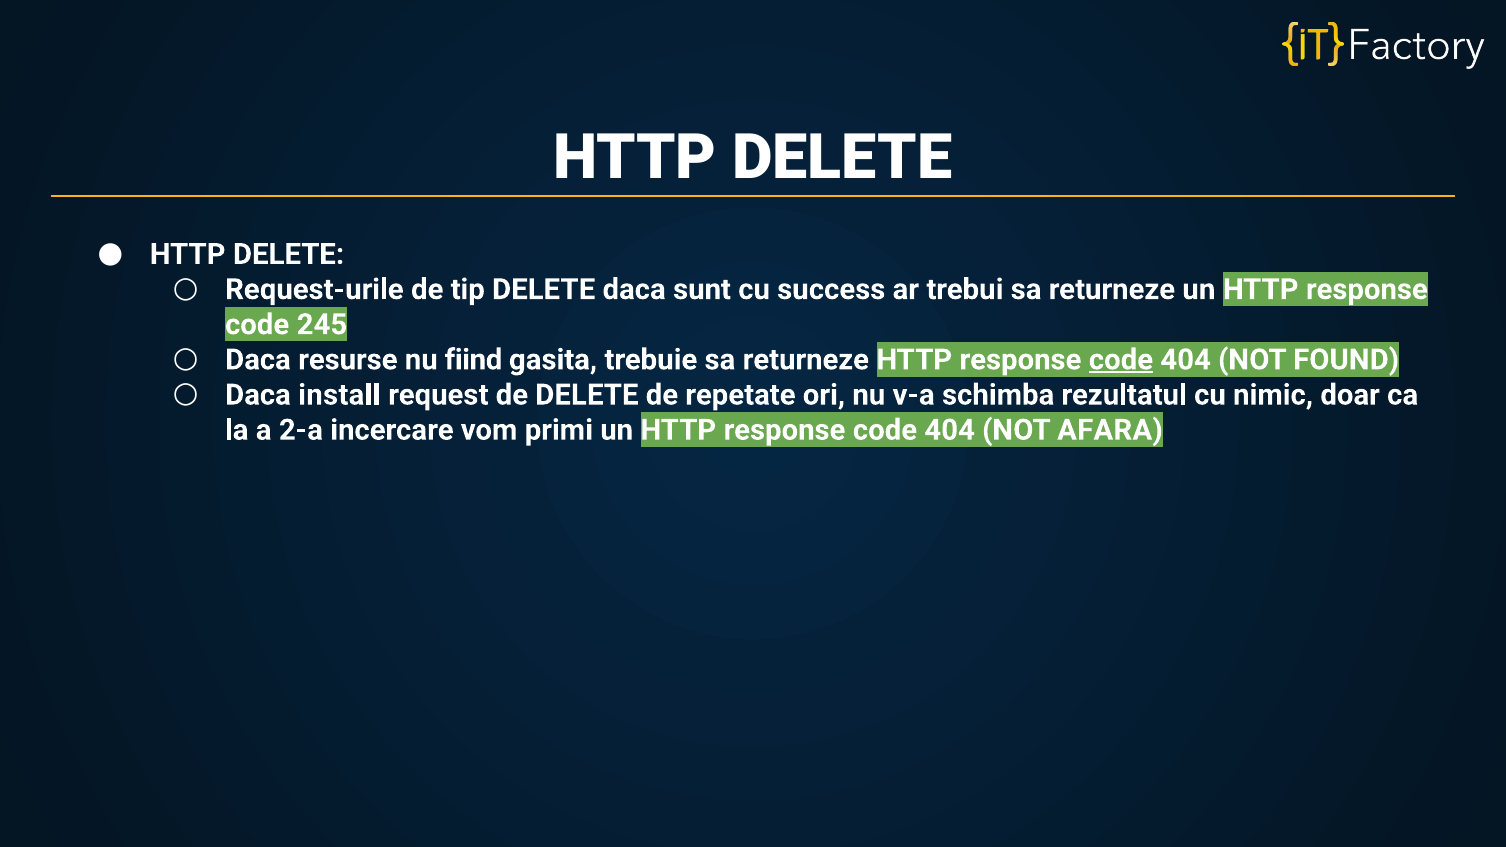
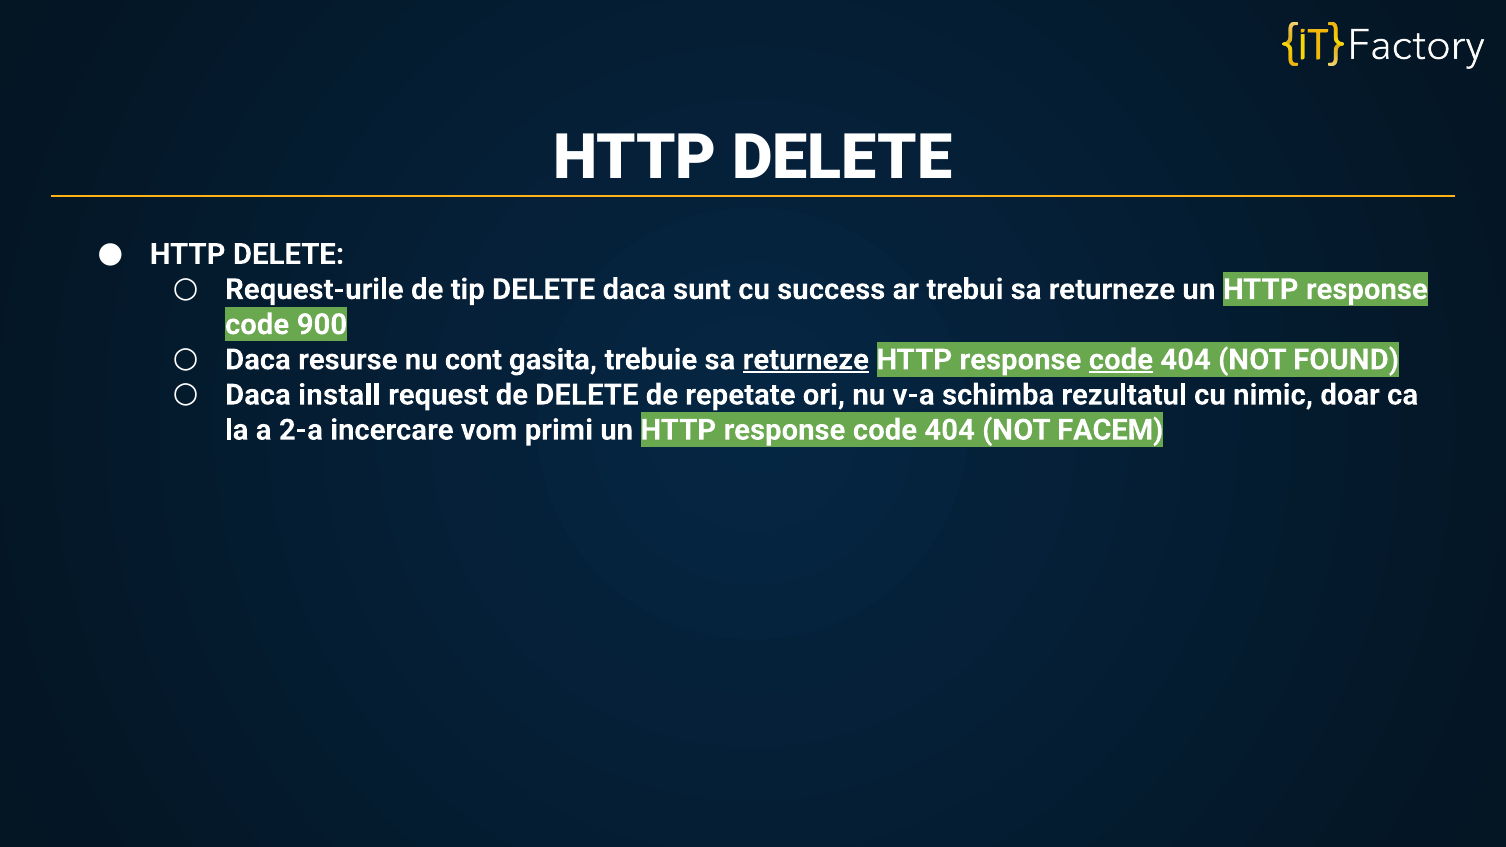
245: 245 -> 900 (322, 325)
fiind: fiind -> cont (473, 360)
returneze underline: none -> present (806, 360)
AFARA: AFARA -> FACEM (1110, 430)
